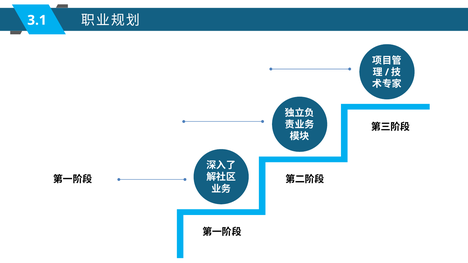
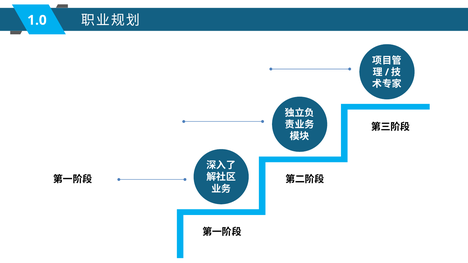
3.1: 3.1 -> 1.0 (37, 20)
